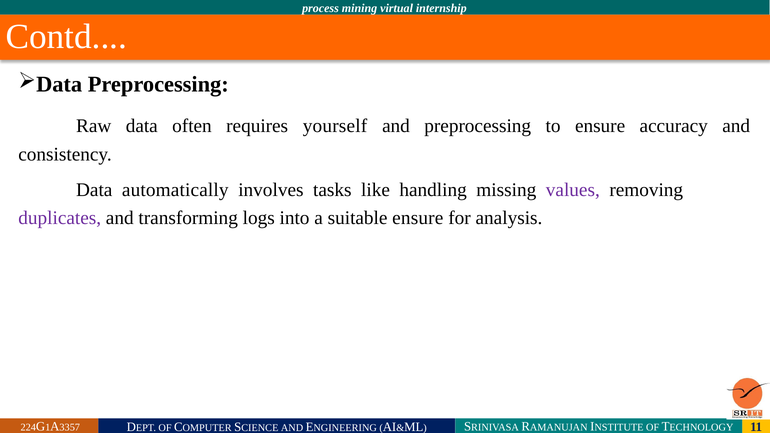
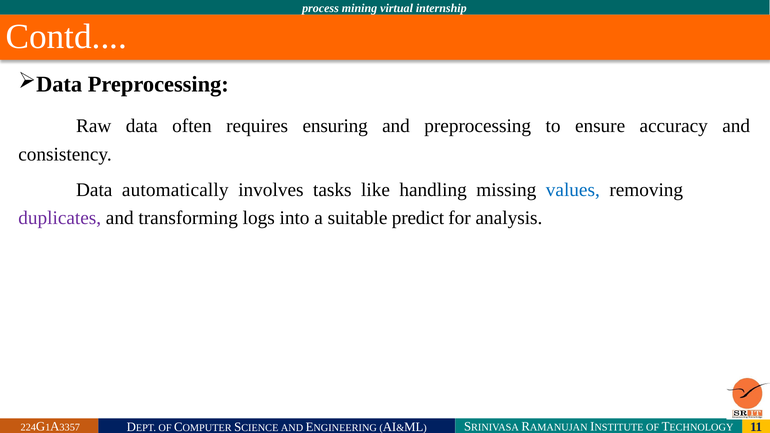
yourself: yourself -> ensuring (335, 126)
values colour: purple -> blue (573, 190)
suitable ensure: ensure -> predict (418, 218)
